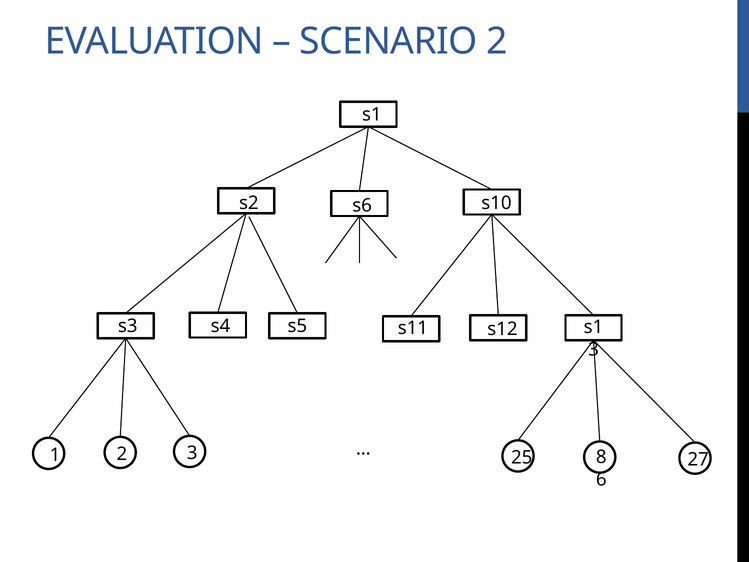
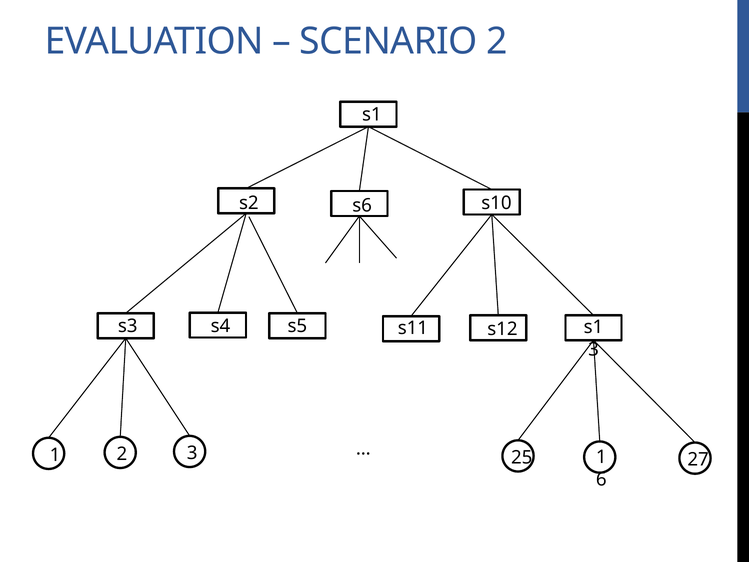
25 8: 8 -> 1 (601, 457)
